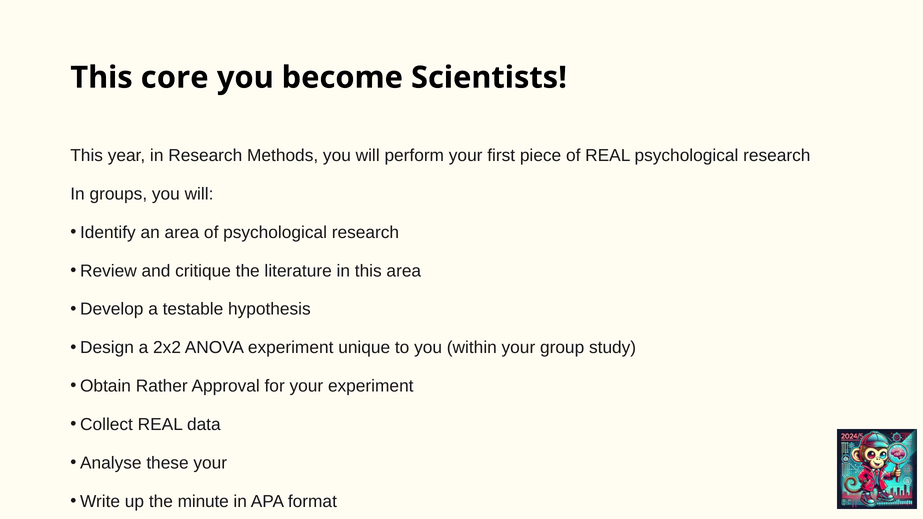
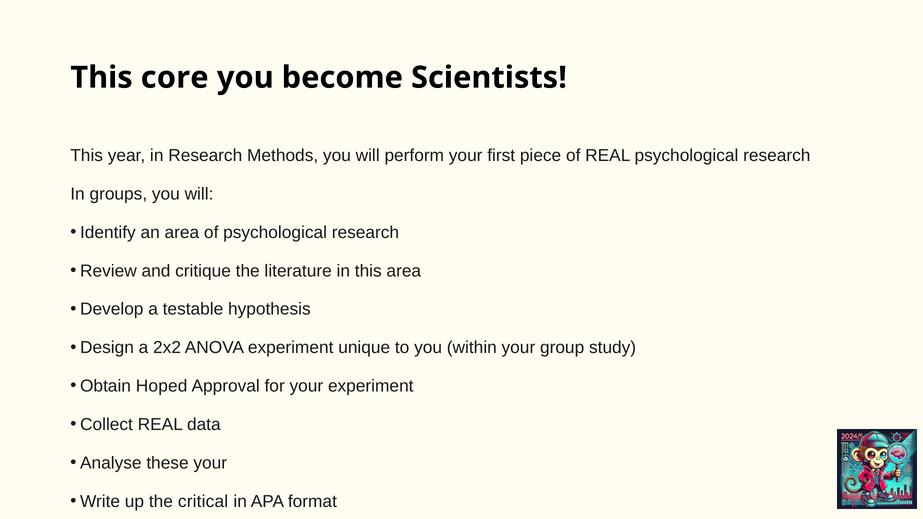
Rather: Rather -> Hoped (162, 386)
minute: minute -> critical (203, 502)
